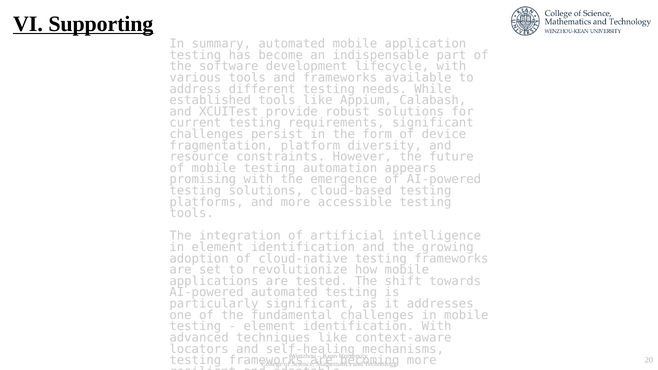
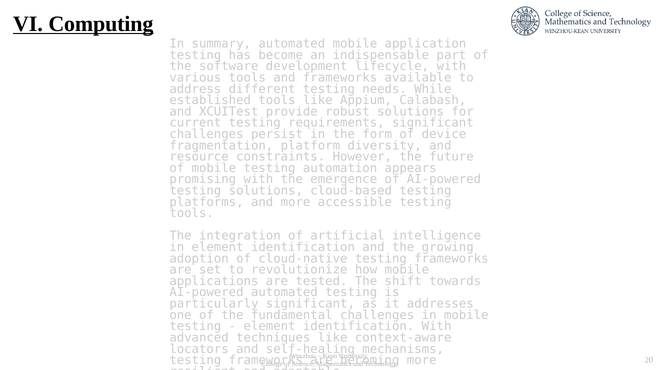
Supporting: Supporting -> Computing (101, 24)
